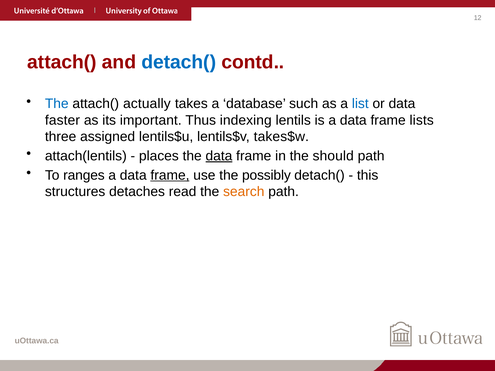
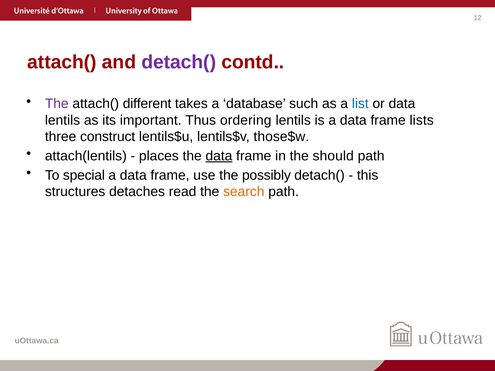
detach( colour: blue -> purple (179, 62)
The colour: blue -> purple (57, 104)
actually: actually -> different (147, 104)
faster: faster -> lentils (63, 120)
indexing: indexing -> ordering (246, 120)
assigned: assigned -> construct (108, 137)
takes$w: takes$w -> those$w (281, 137)
ranges: ranges -> special (84, 175)
frame underline: present -> none (170, 175)
